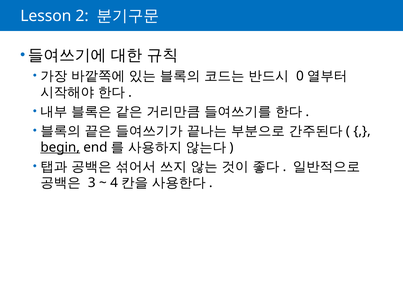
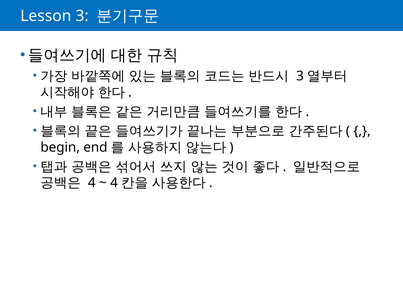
Lesson 2: 2 -> 3 (82, 16)
0: 0 -> 3 (300, 76)
begin underline: present -> none (60, 147)
3: 3 -> 4 (92, 183)
